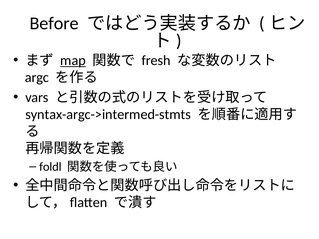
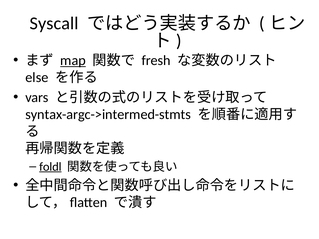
Before: Before -> Syscall (54, 24)
argc: argc -> else (37, 78)
foldl underline: none -> present (50, 167)
